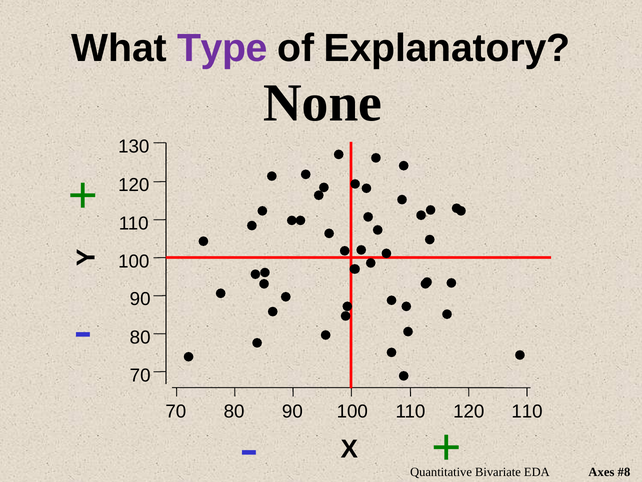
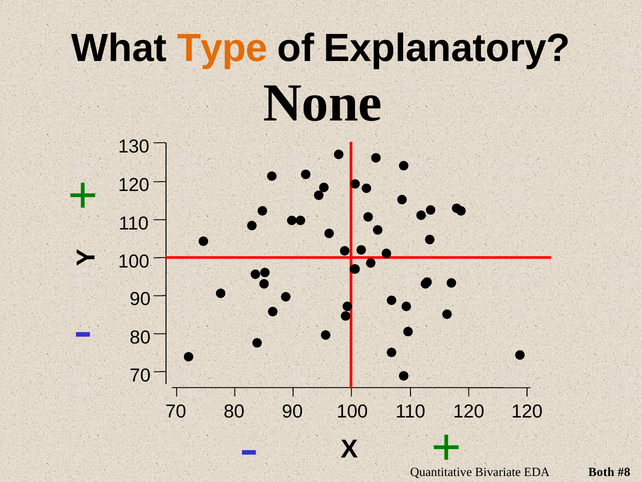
Type colour: purple -> orange (222, 48)
120 110: 110 -> 120 (527, 411)
Axes: Axes -> Both (601, 472)
